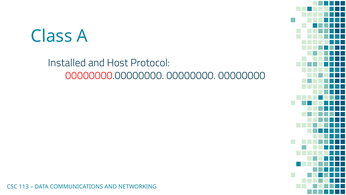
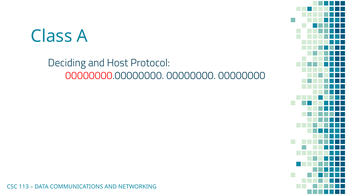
Installed: Installed -> Deciding (67, 63)
